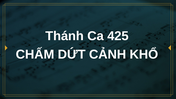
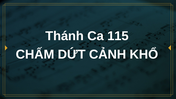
425: 425 -> 115 (118, 36)
